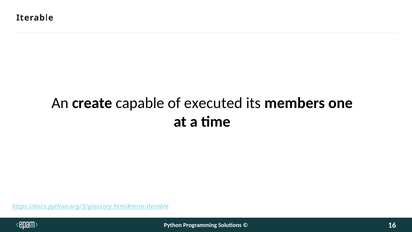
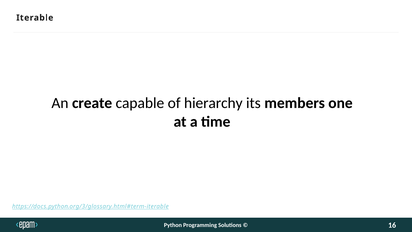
executed: executed -> hierarchy (213, 103)
